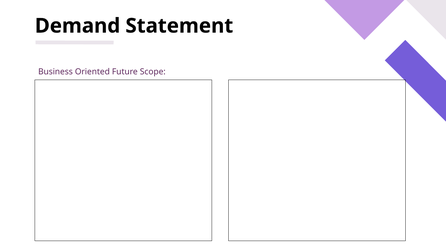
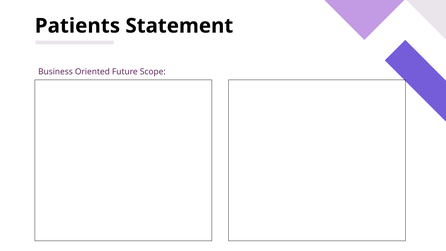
Demand: Demand -> Patients (77, 26)
